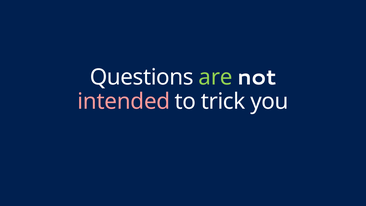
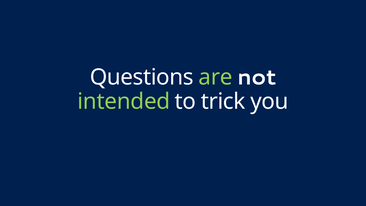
intended colour: pink -> light green (124, 101)
